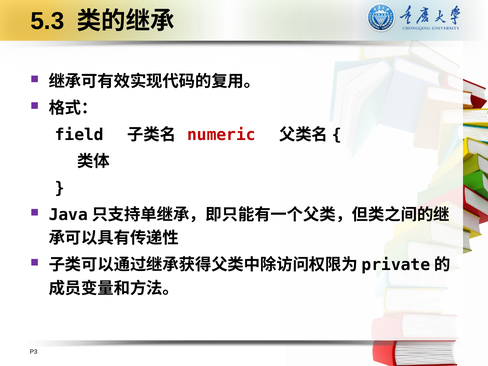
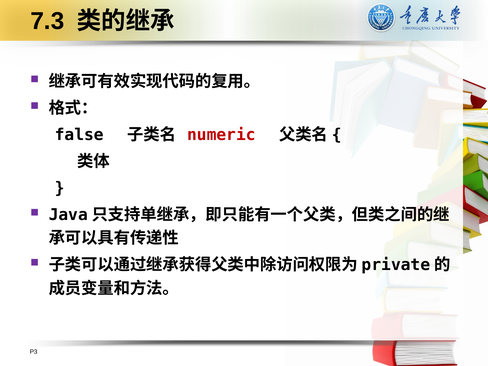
5.3: 5.3 -> 7.3 (47, 21)
field: field -> false (79, 135)
